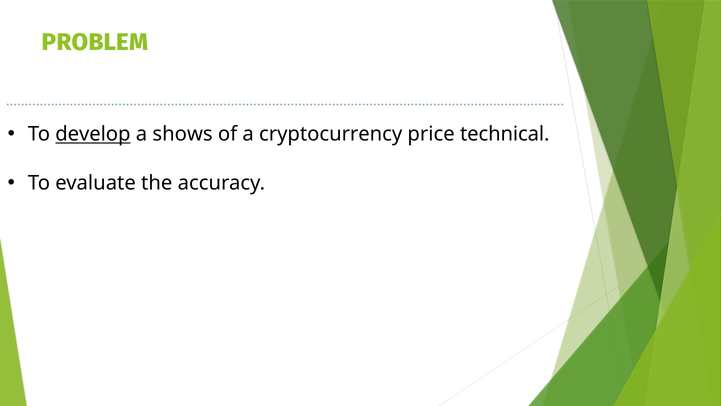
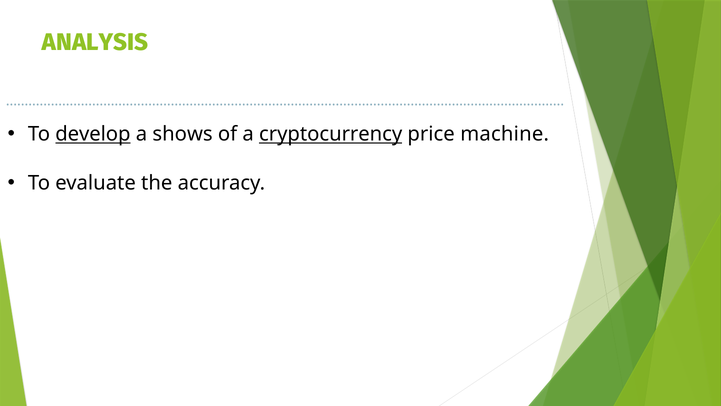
PROBLEM: PROBLEM -> ANALYSIS (95, 42)
cryptocurrency underline: none -> present (331, 134)
technical: technical -> machine (505, 134)
